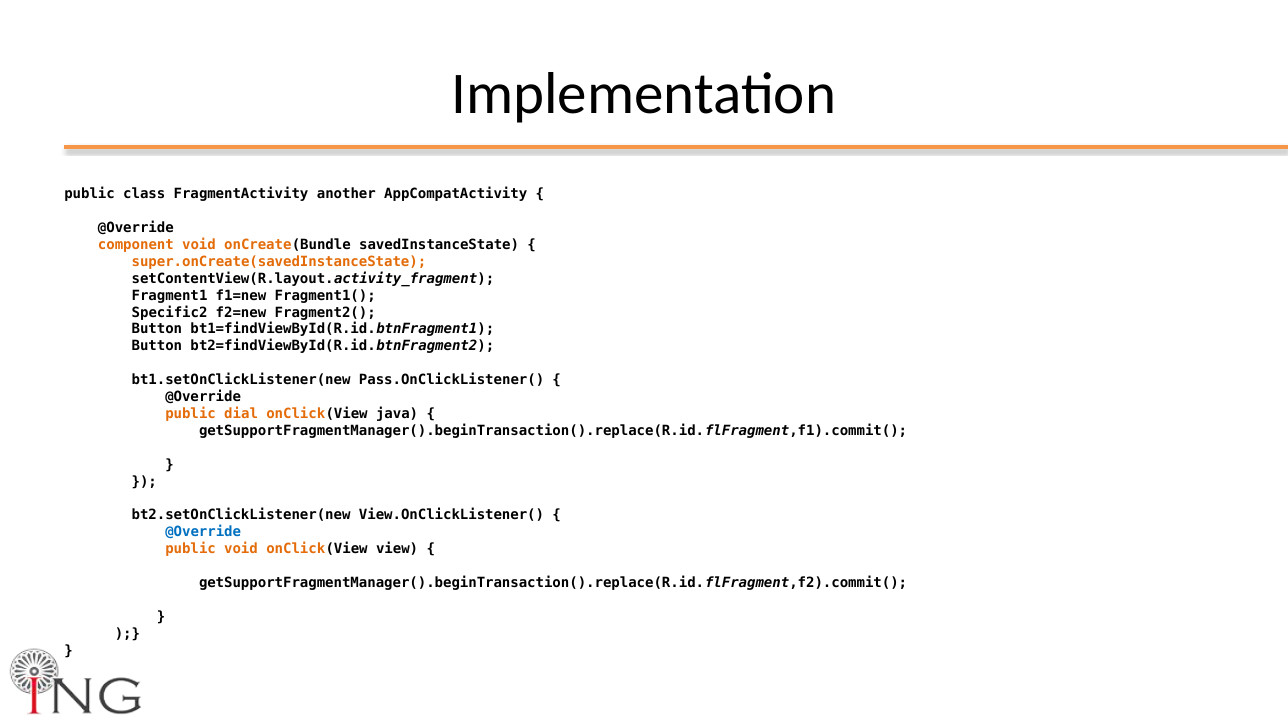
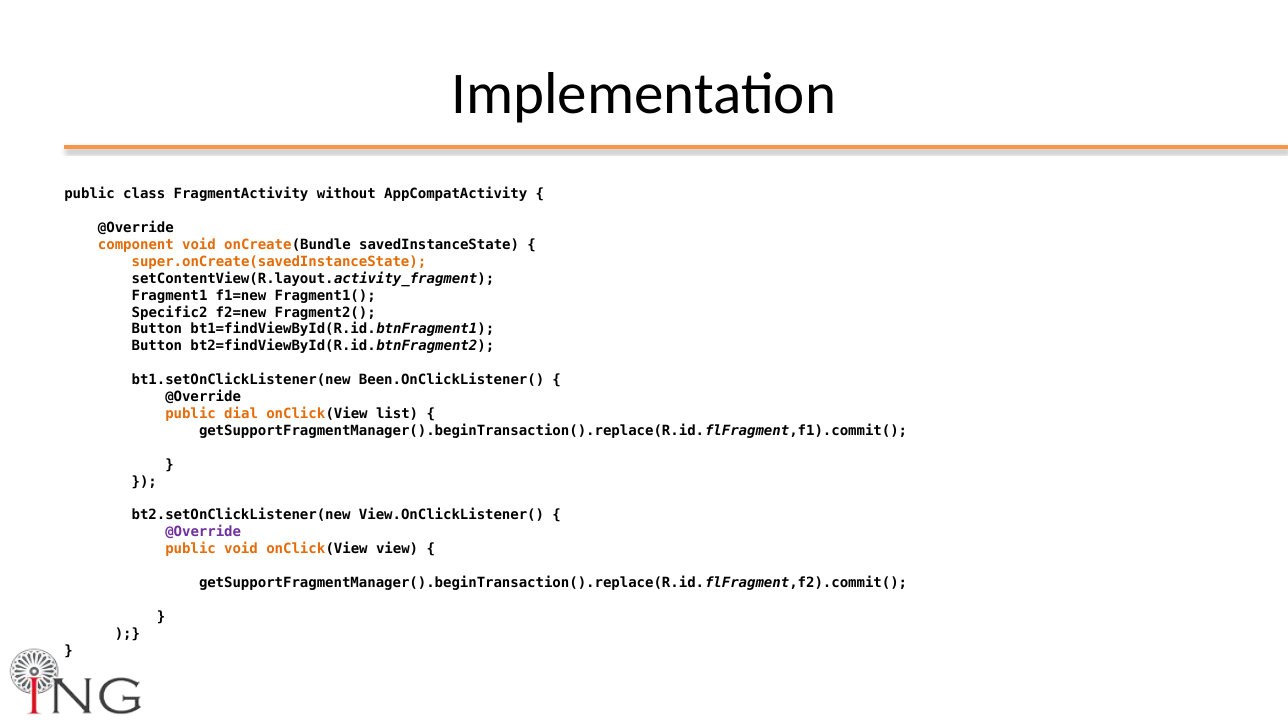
another: another -> without (346, 194)
Pass.OnClickListener(: Pass.OnClickListener( -> Been.OnClickListener( (452, 380)
java: java -> list (397, 414)
@Override colour: blue -> purple (203, 532)
